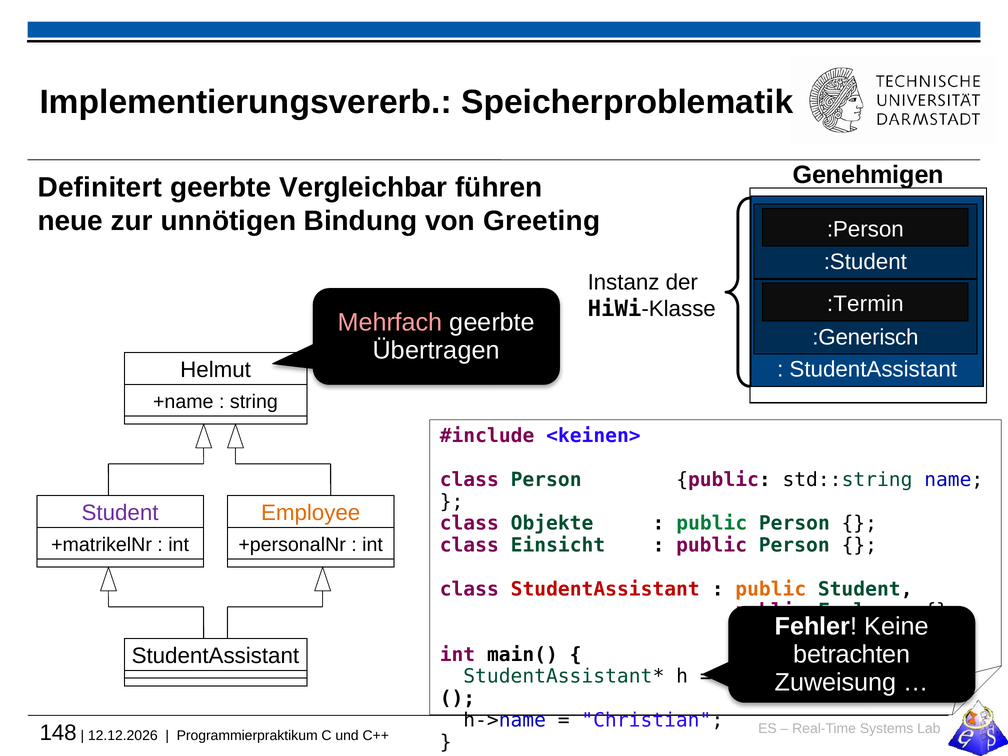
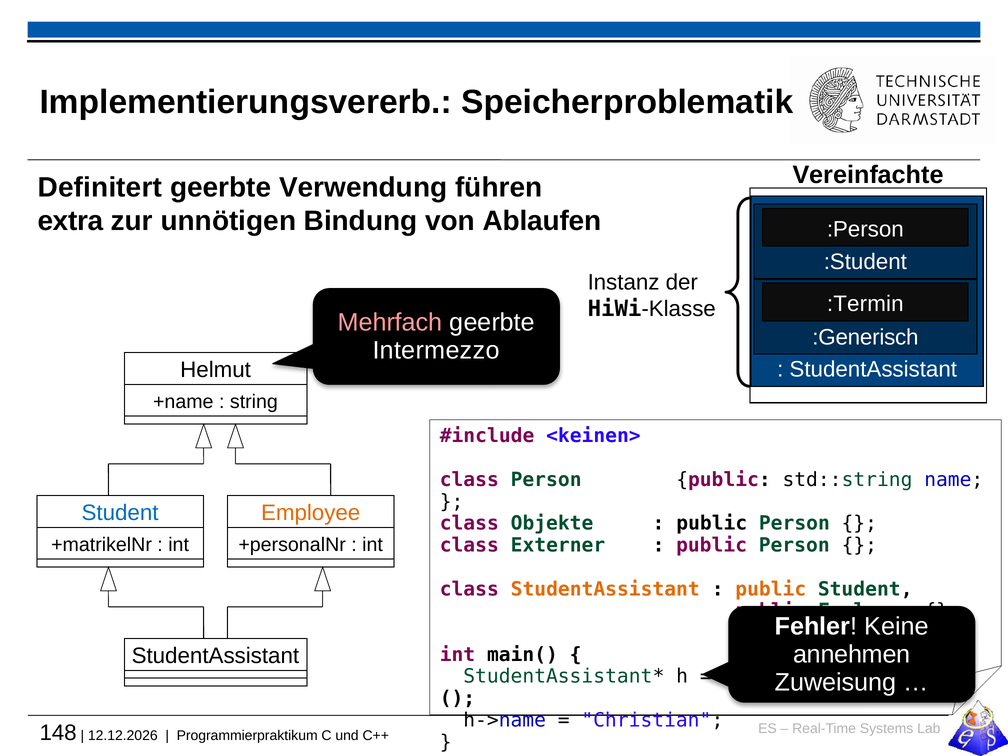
Genehmigen: Genehmigen -> Vereinfachte (868, 175)
Vergleichbar: Vergleichbar -> Verwendung (363, 187)
neue: neue -> extra (71, 221)
Greeting: Greeting -> Ablaufen (542, 221)
Übertragen: Übertragen -> Intermezzo (436, 351)
Student colour: purple -> blue (120, 513)
public colour: green -> black (712, 523)
Einsicht: Einsicht -> Externer (558, 545)
StudentAssistant colour: red -> orange (605, 589)
betrachten: betrachten -> annehmen (852, 654)
